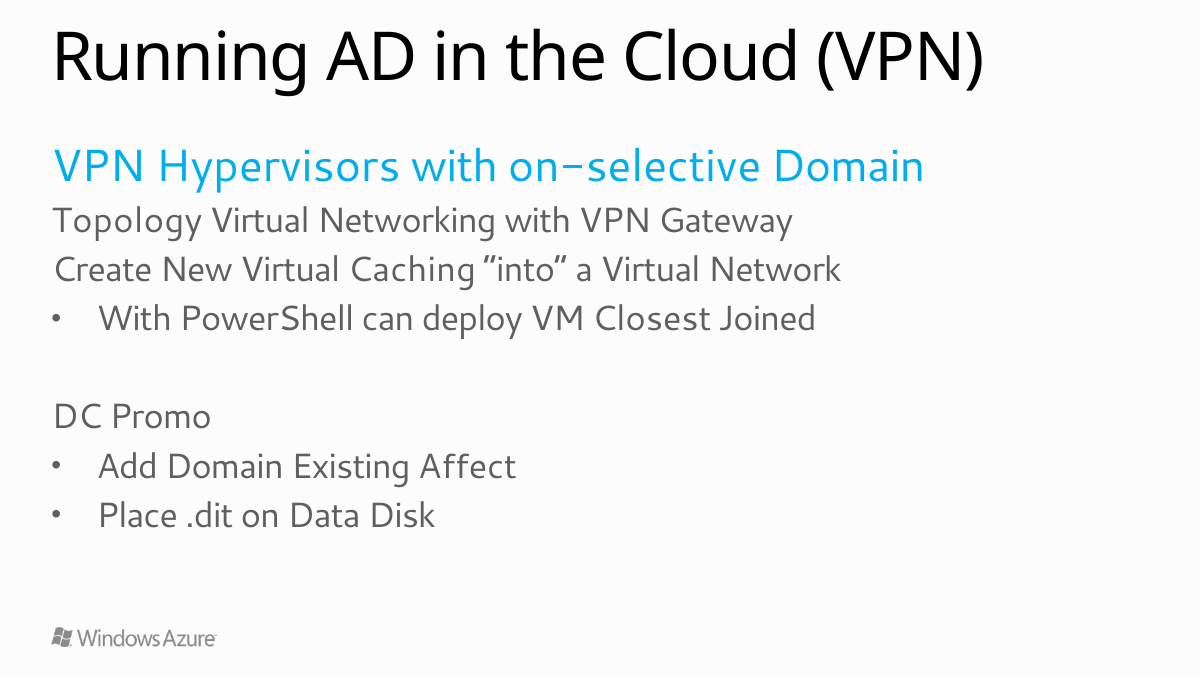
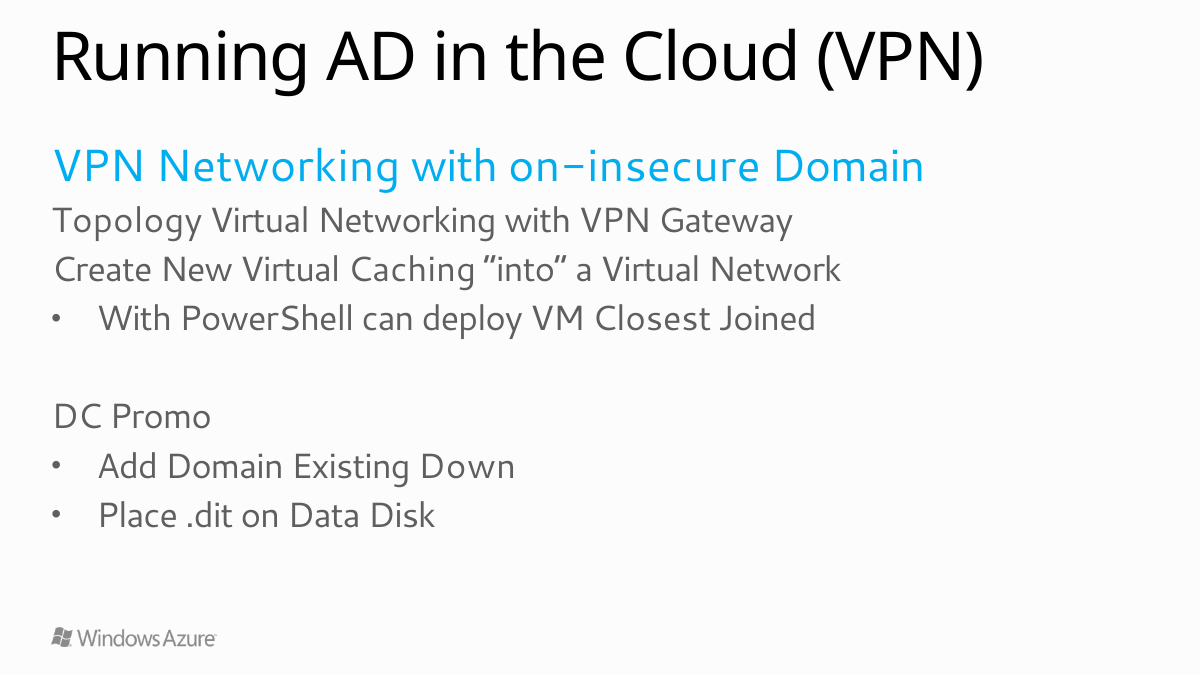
VPN Hypervisors: Hypervisors -> Networking (278, 167)
on-selective: on-selective -> on-insecure (634, 167)
Affect: Affect -> Down (467, 467)
